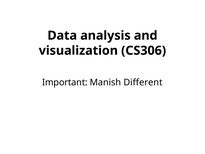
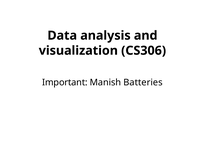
Different: Different -> Batteries (143, 82)
